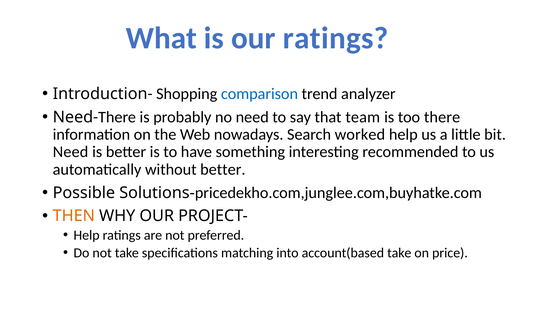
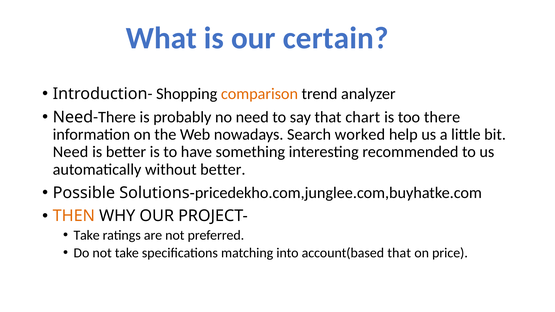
our ratings: ratings -> certain (336, 38)
comparison colour: blue -> orange (259, 94)
team: team -> chart (363, 117)
Help: Help -> Take (87, 235)
account(based take: take -> that (399, 253)
